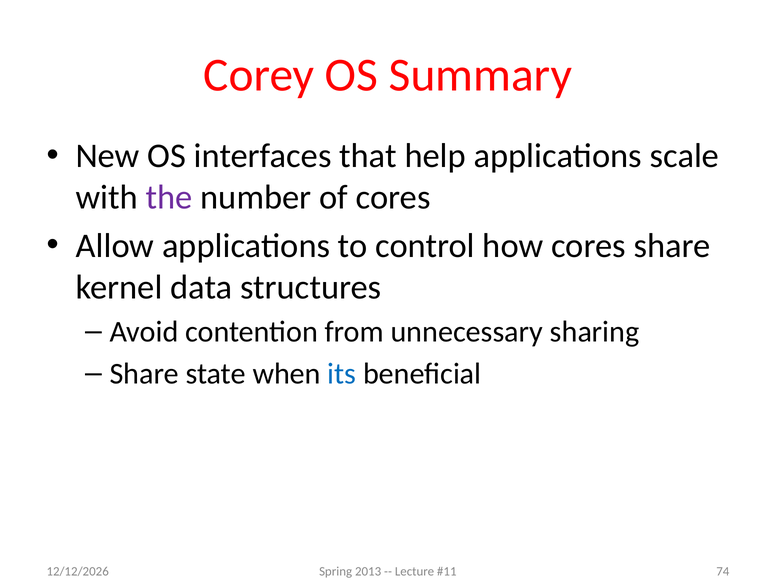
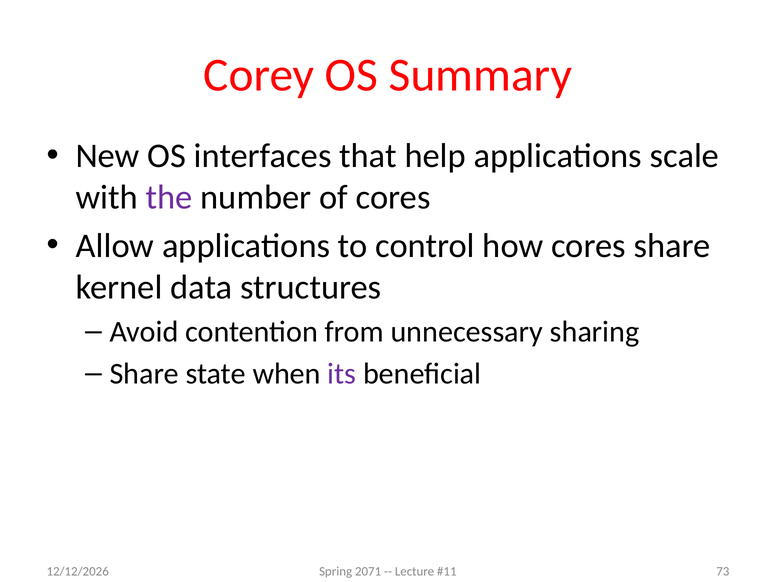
its colour: blue -> purple (342, 374)
2013: 2013 -> 2071 (368, 572)
74: 74 -> 73 (723, 572)
